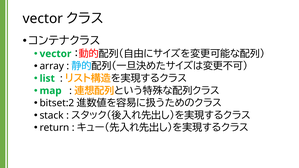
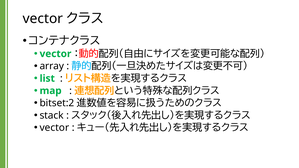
return: return -> vector (54, 128)
